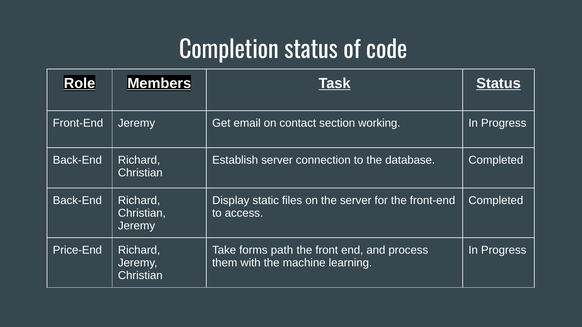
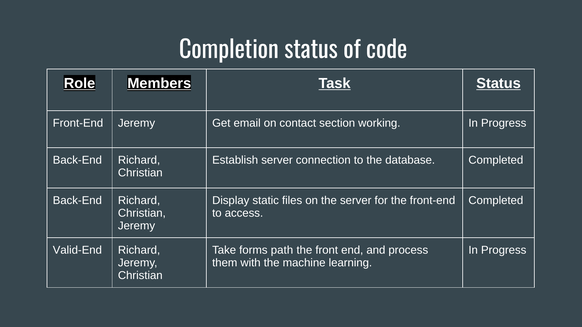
Price-End: Price-End -> Valid-End (77, 250)
